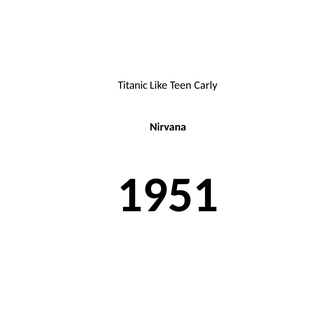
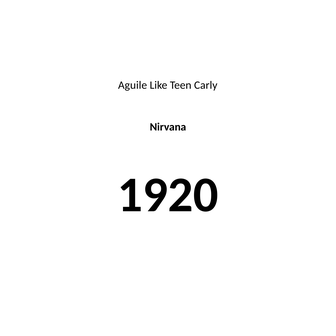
Titanic: Titanic -> Aguile (133, 85)
1951: 1951 -> 1920 (168, 195)
